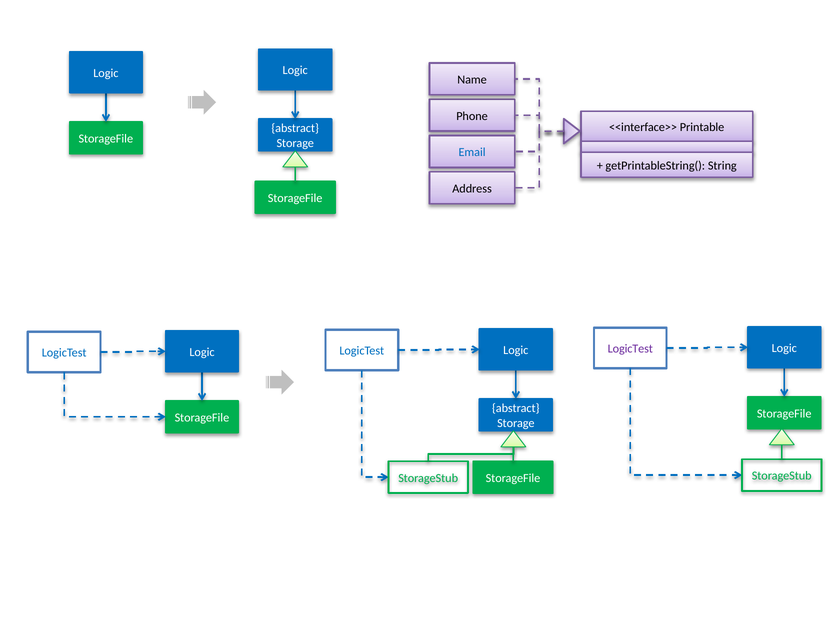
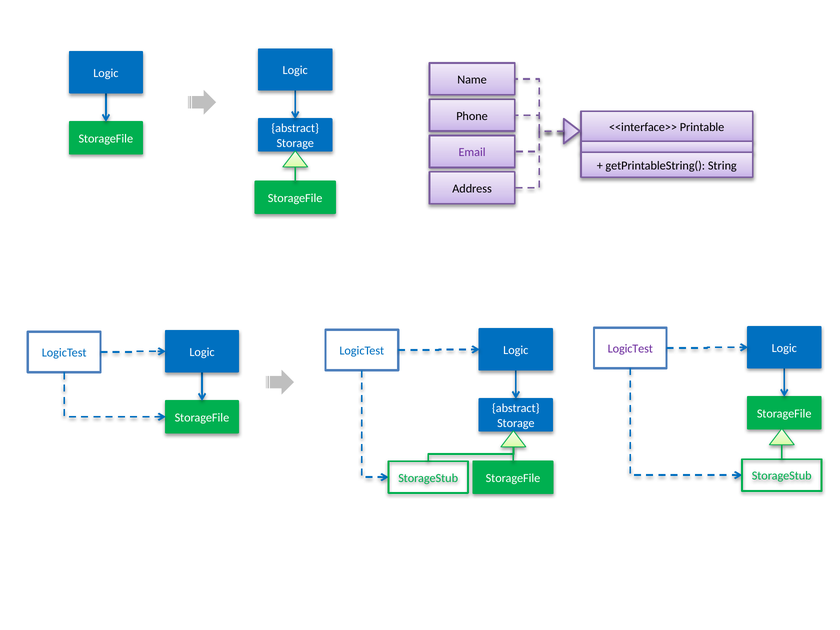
Email colour: blue -> purple (472, 152)
